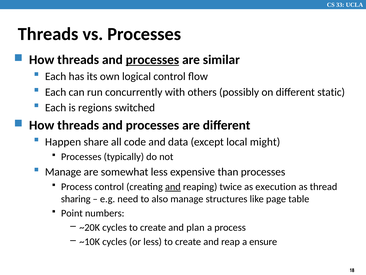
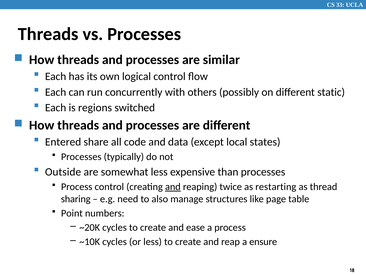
processes underline: present -> none (152, 60)
Happen: Happen -> Entered (63, 142)
might: might -> states (265, 142)
Manage: Manage -> Outside (63, 172)
execution: execution -> restarting (276, 186)
plan: plan -> ease (196, 227)
